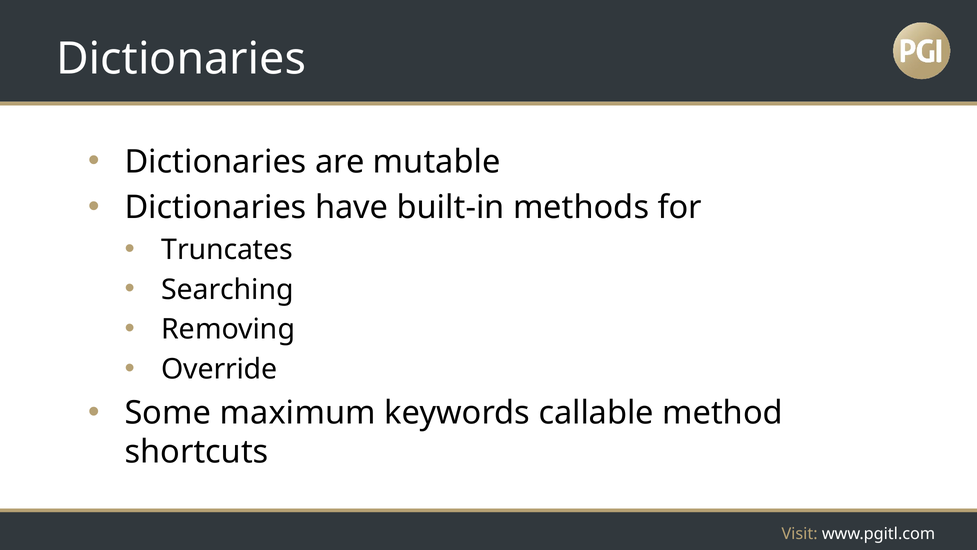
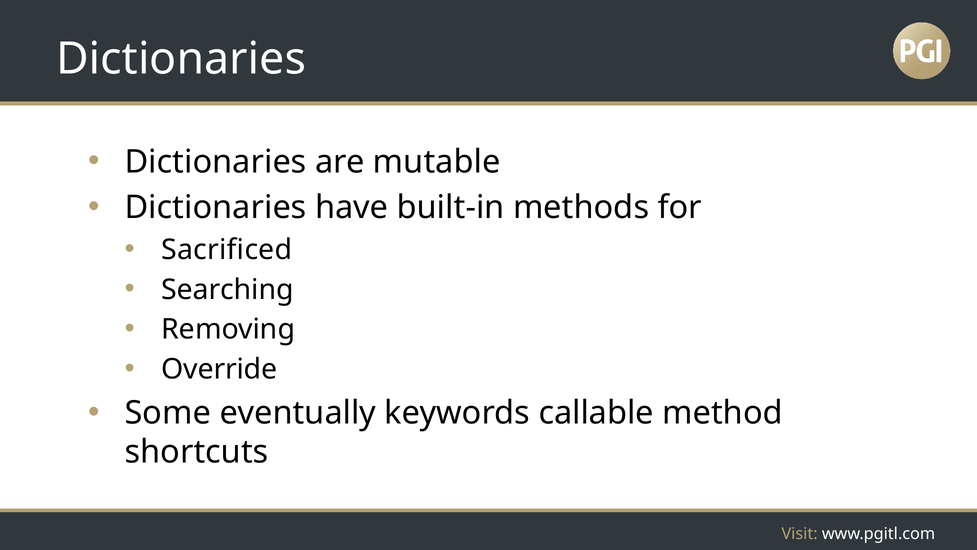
Truncates: Truncates -> Sacrificed (227, 249)
maximum: maximum -> eventually (298, 413)
